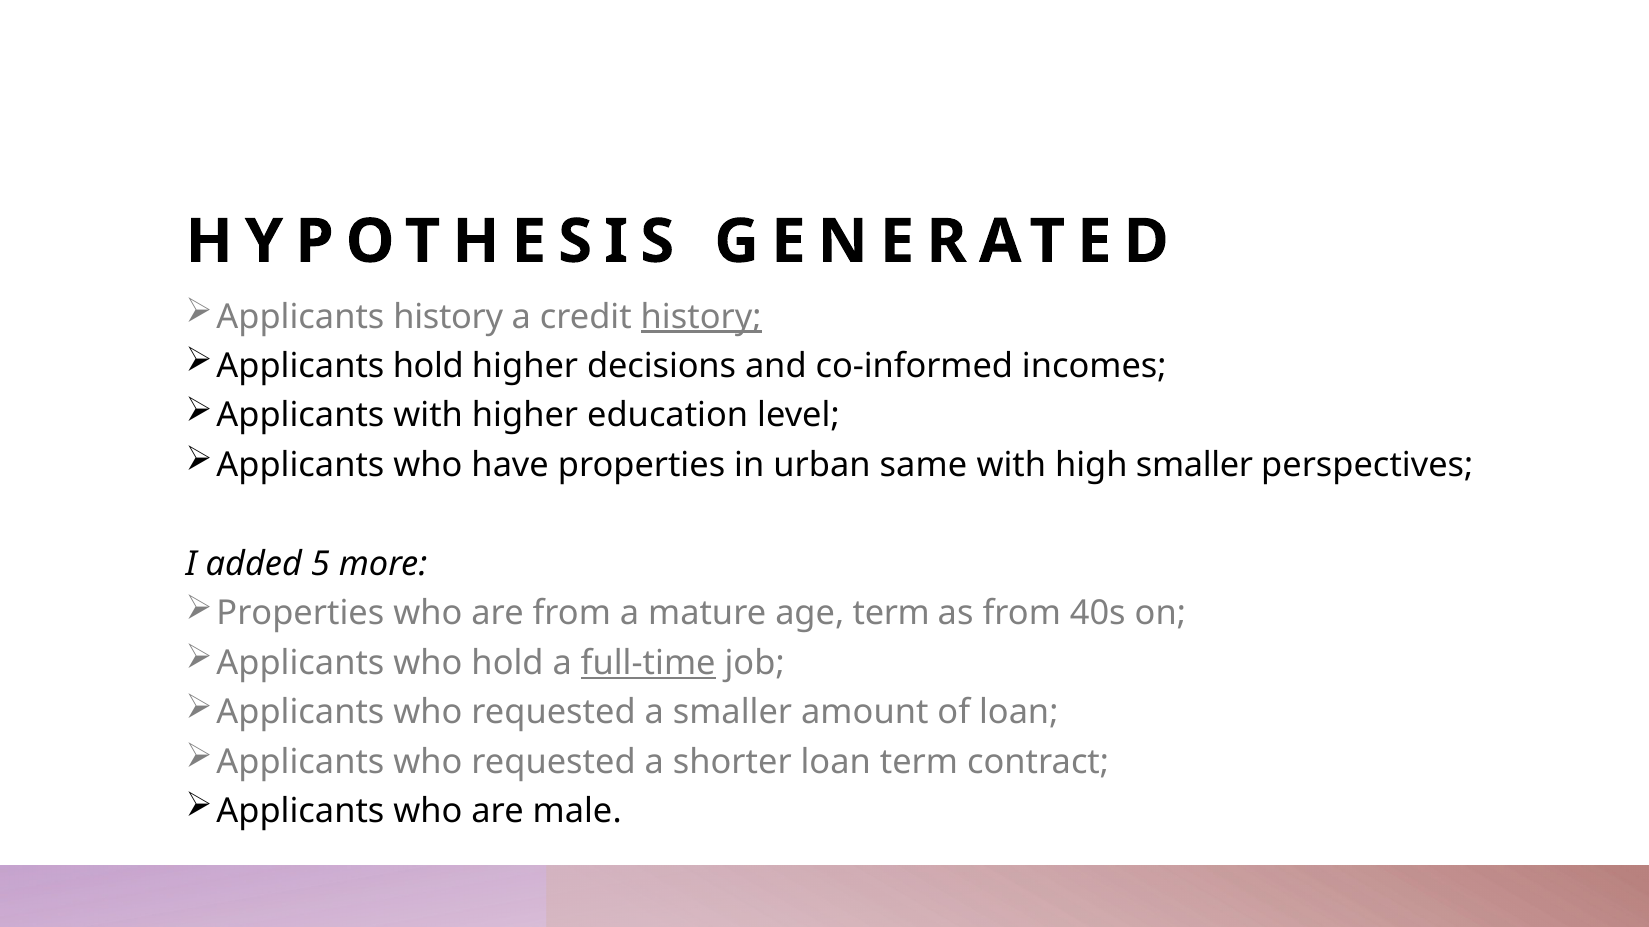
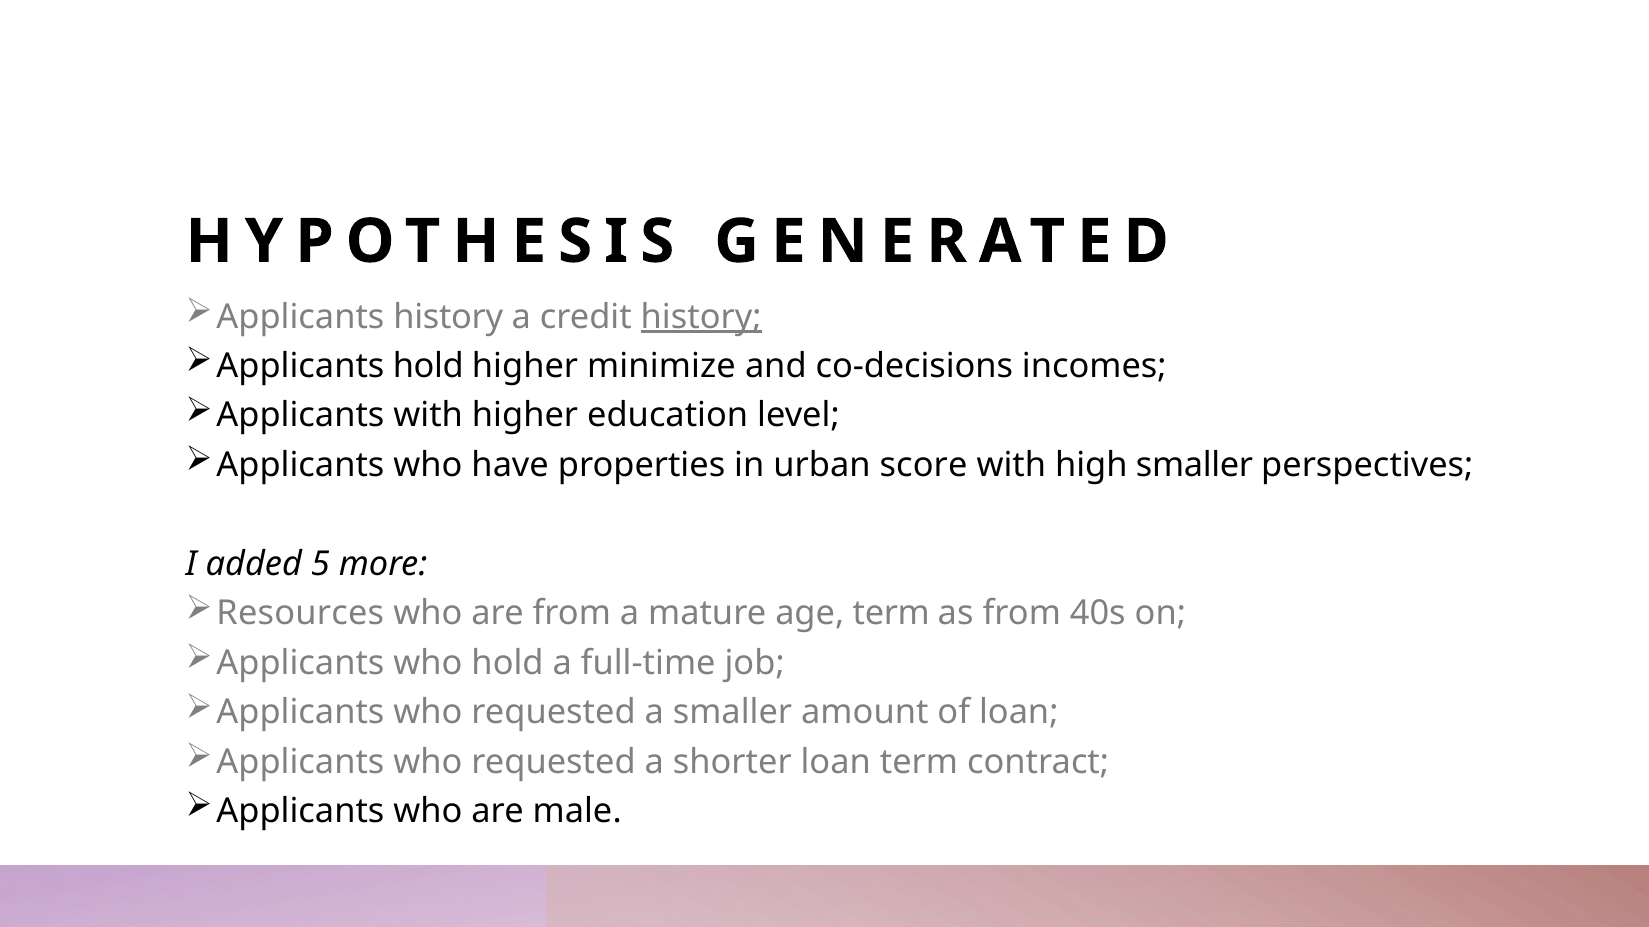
decisions: decisions -> minimize (662, 366)
co-informed: co-informed -> co-decisions (914, 366)
same: same -> score (923, 465)
Properties: Properties -> Resources (300, 614)
full-time underline: present -> none (648, 663)
